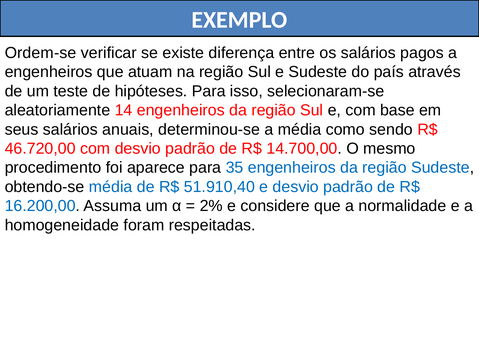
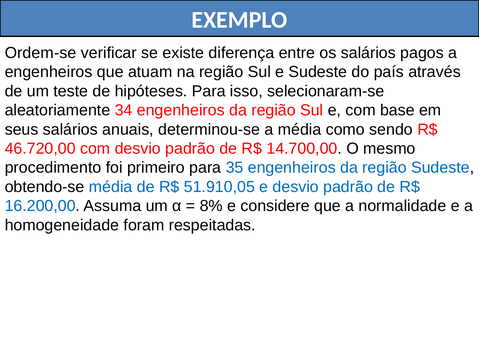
14: 14 -> 34 (124, 110)
aparece: aparece -> primeiro (156, 168)
51.910,40: 51.910,40 -> 51.910,05 (219, 187)
2%: 2% -> 8% (211, 206)
